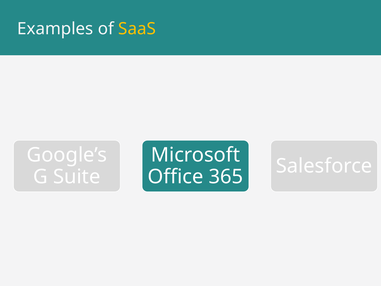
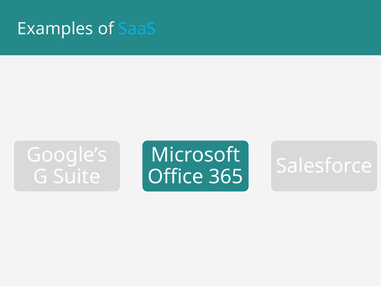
SaaS colour: yellow -> light blue (137, 29)
